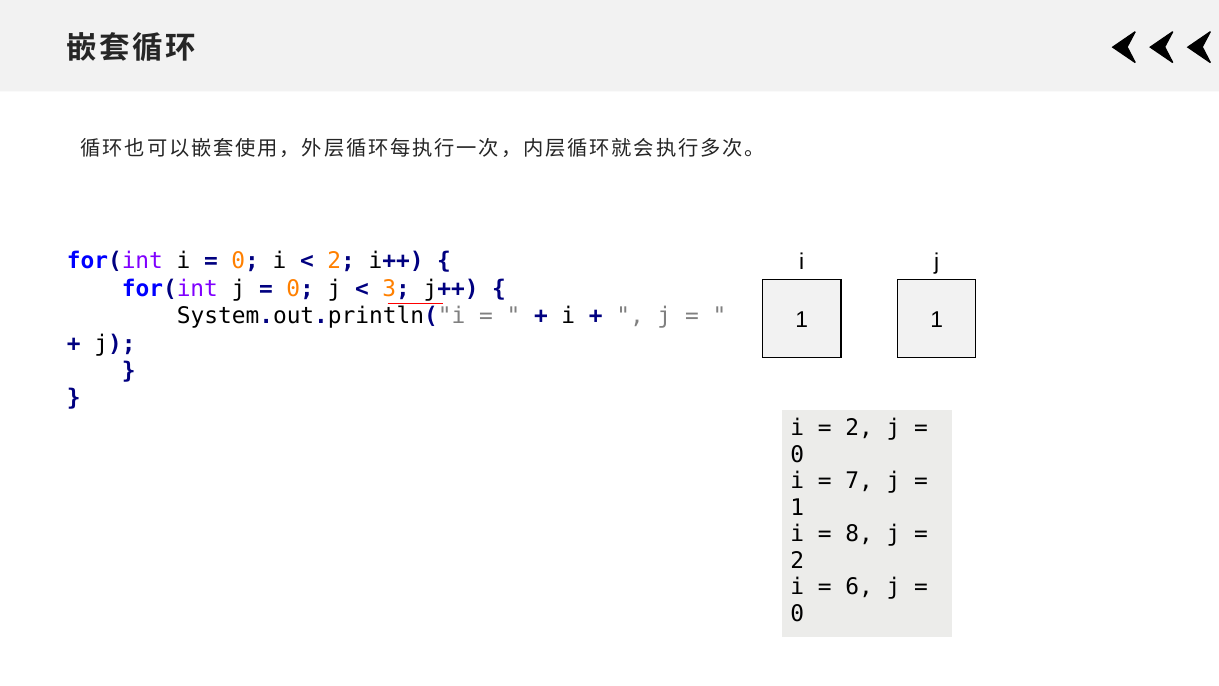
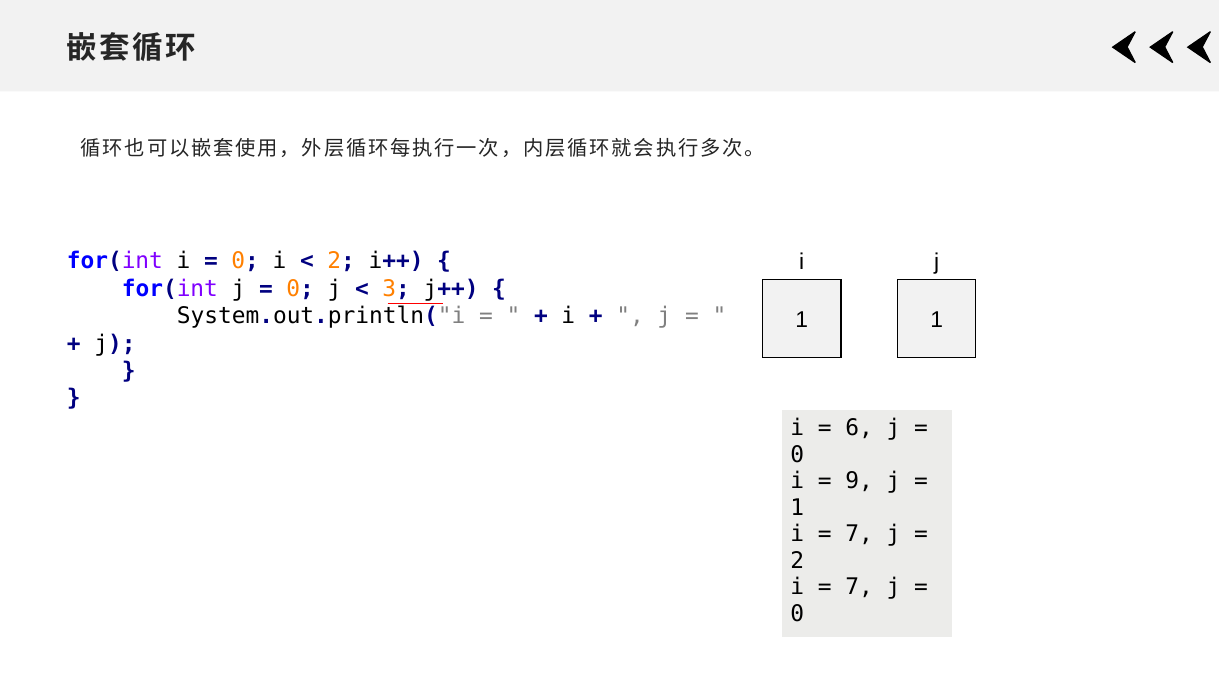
2: 2 -> 6 (859, 428)
7: 7 -> 9 (859, 481)
8: 8 -> 7 (859, 534)
6: 6 -> 7 (859, 587)
